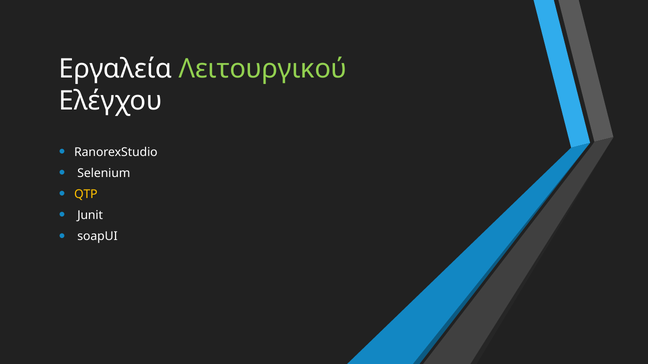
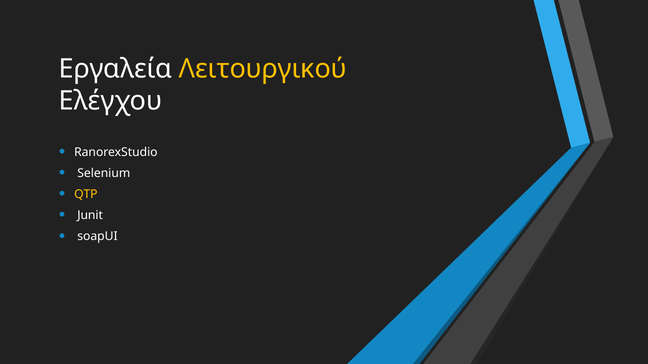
Λειτουργικού colour: light green -> yellow (263, 69)
